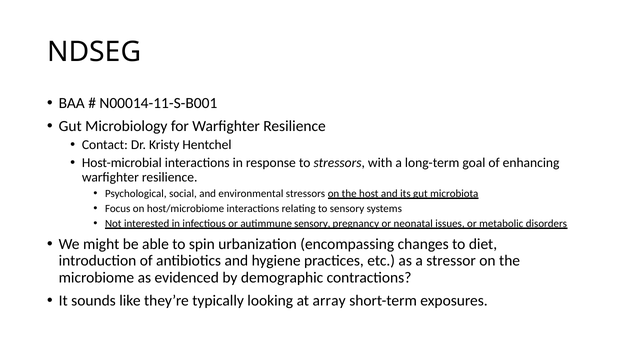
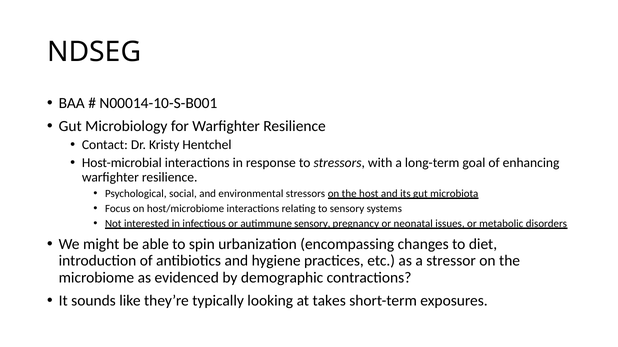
N00014-11-S-B001: N00014-11-S-B001 -> N00014-10-S-B001 (158, 103)
array: array -> takes (329, 301)
